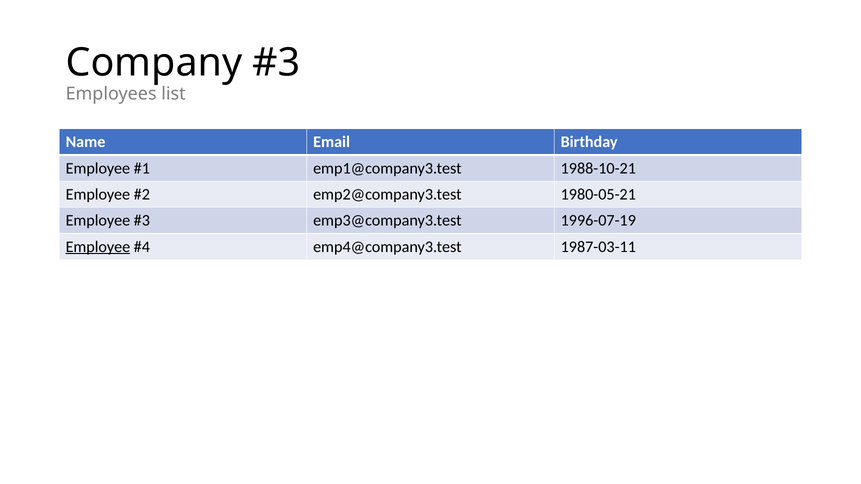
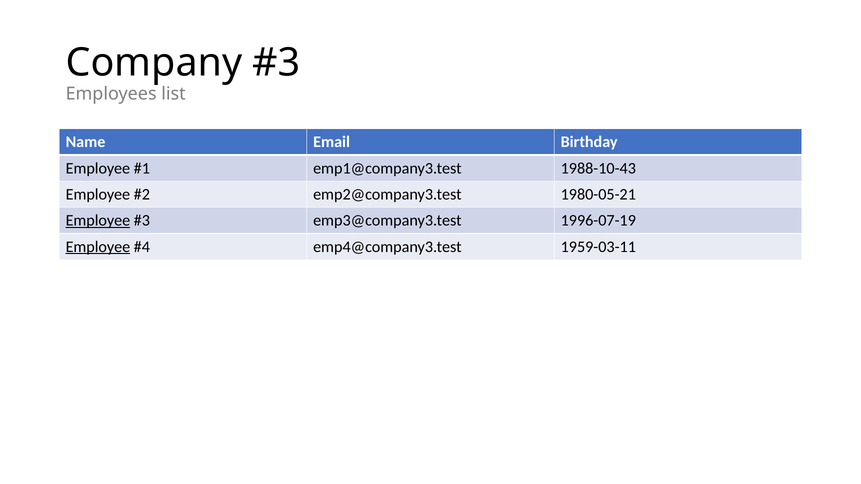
1988-10-21: 1988-10-21 -> 1988-10-43 (598, 168)
Employee underline: none -> present (98, 221)
1987-03-11: 1987-03-11 -> 1959-03-11 (598, 247)
